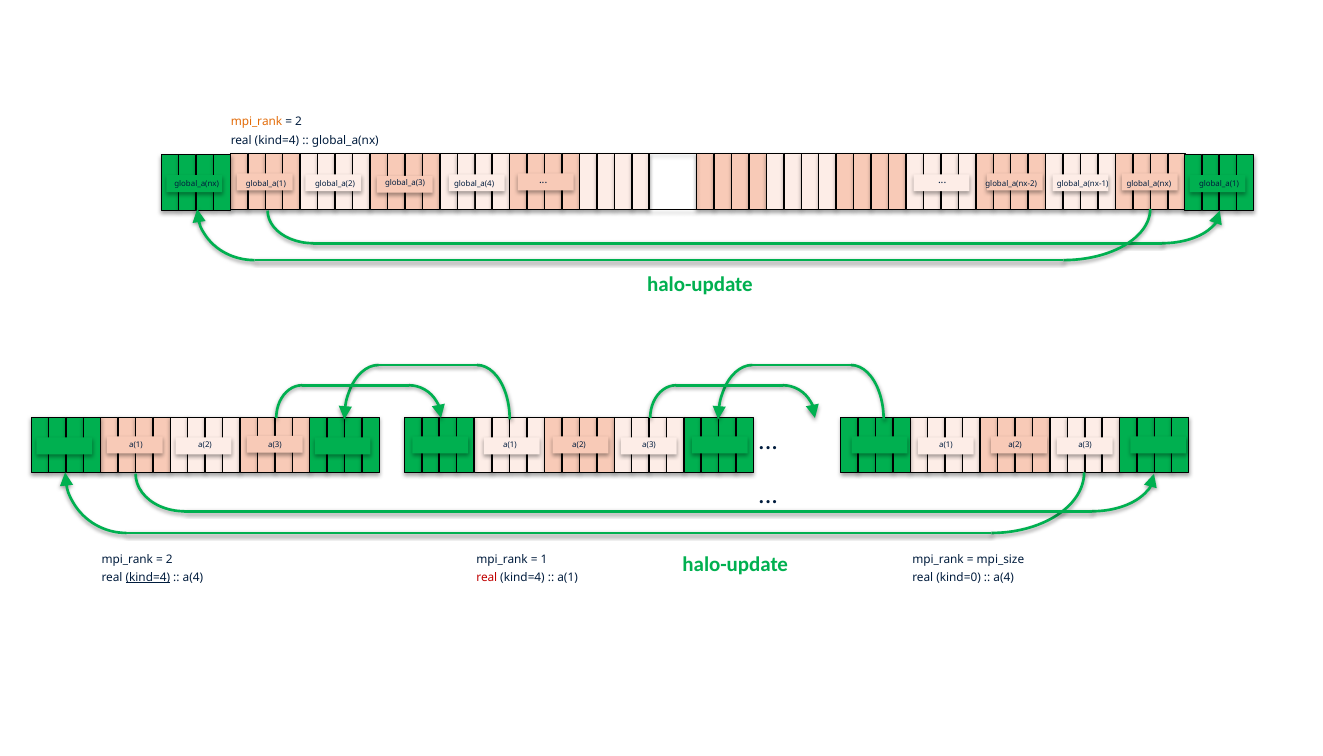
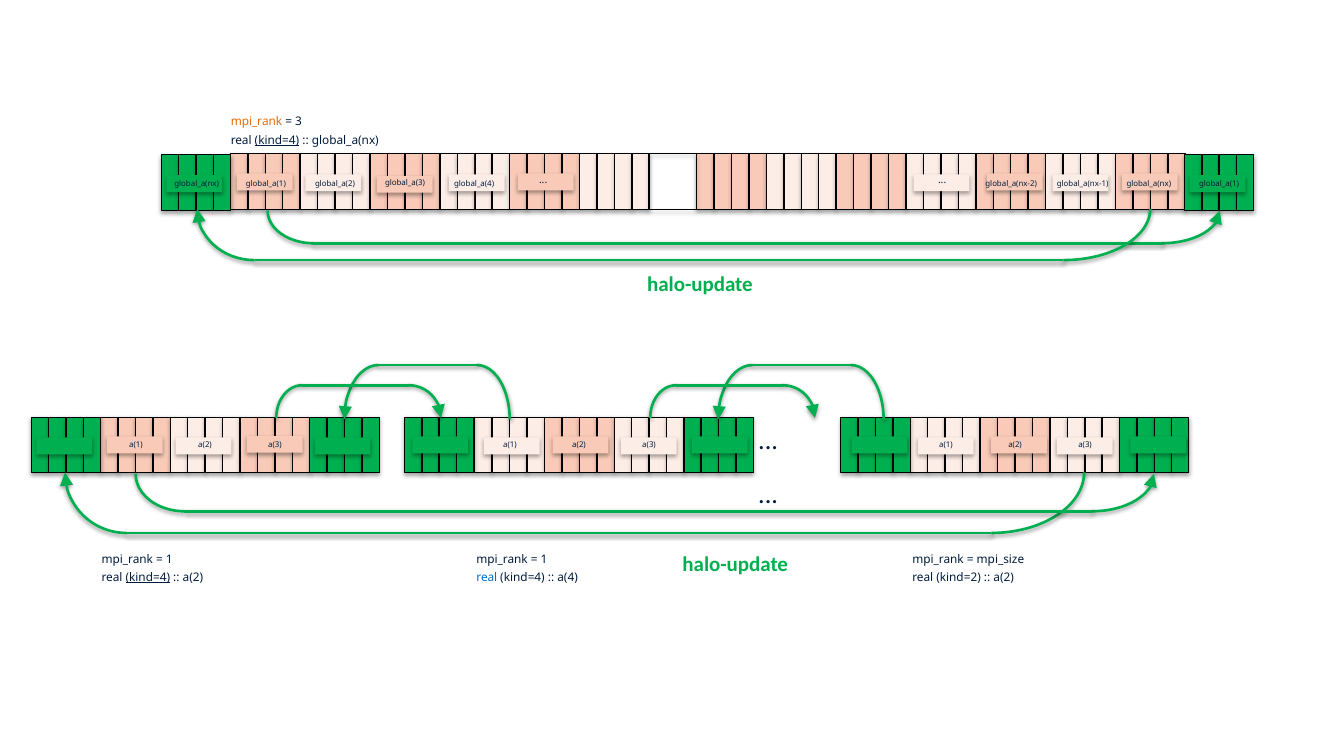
2: 2 -> 3 (298, 122)
kind=4 underline: none -> present (277, 140)
2: 2 -> 1 (169, 559)
a(4: a(4 -> a(2 (193, 577)
real colour: red -> blue (487, 577)
a(1: a(1 -> a(4 (568, 577)
kind=0: kind=0 -> kind=2 (959, 577)
a(4: a(4 -> a(2 (1004, 577)
